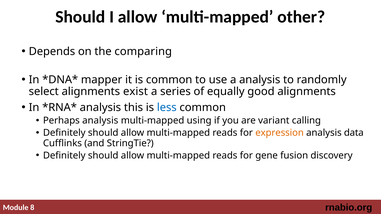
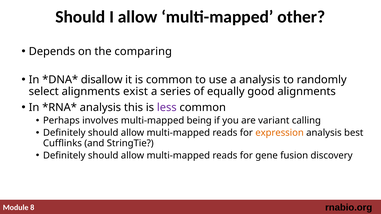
mapper: mapper -> disallow (102, 80)
less colour: blue -> purple (167, 108)
Perhaps analysis: analysis -> involves (100, 121)
using: using -> being (199, 121)
data: data -> best (354, 133)
